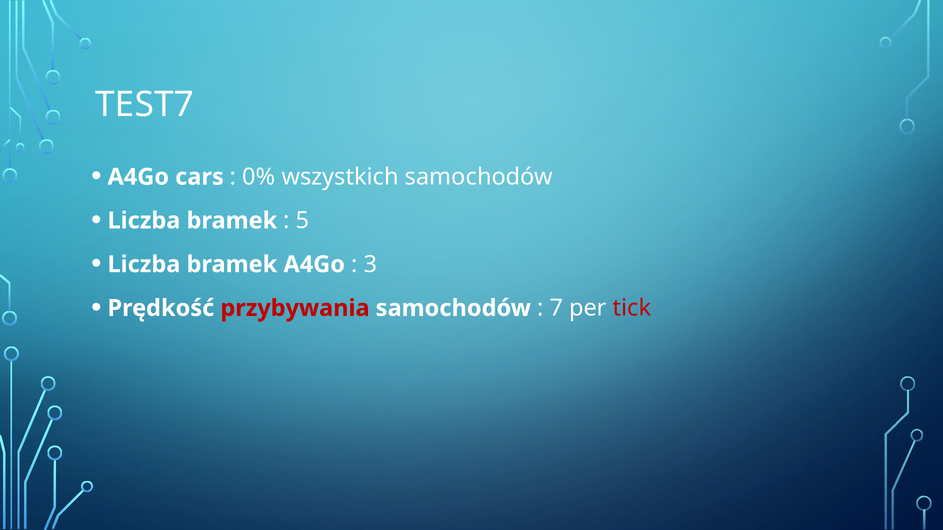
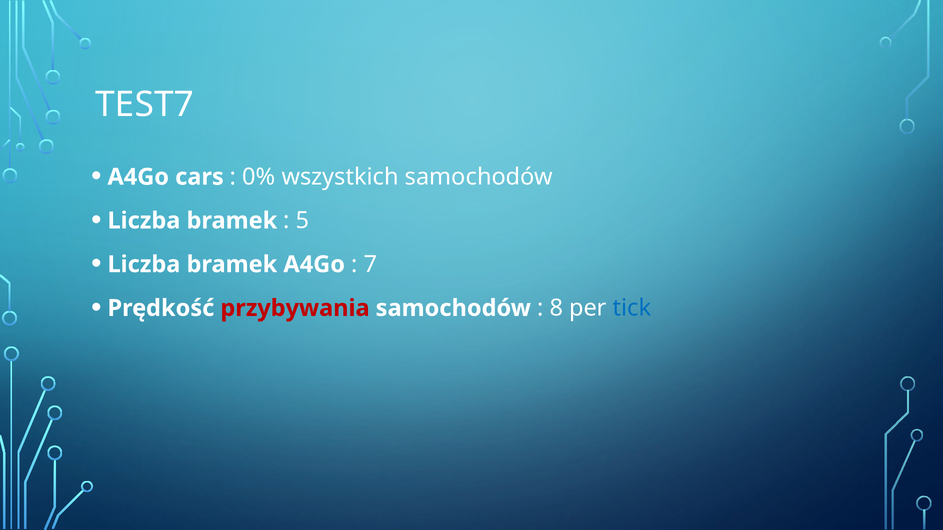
3: 3 -> 7 (370, 265)
7: 7 -> 8 (556, 308)
tick colour: red -> blue (632, 308)
